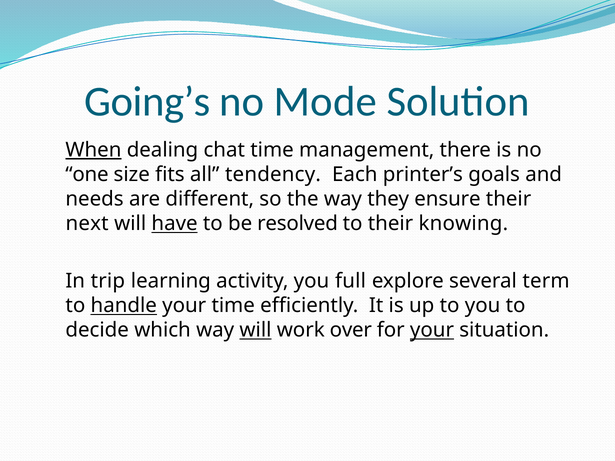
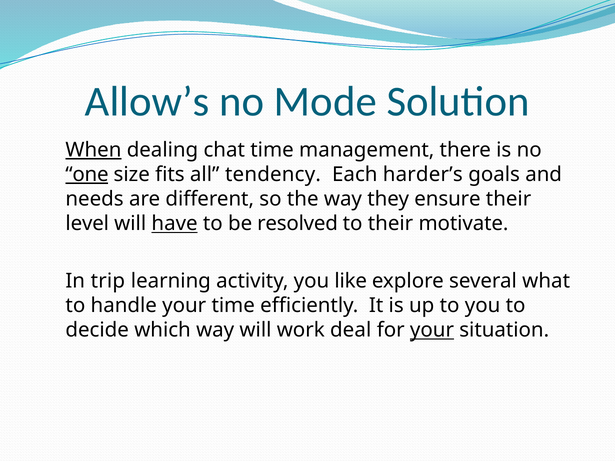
Going’s: Going’s -> Allow’s (147, 102)
one underline: none -> present (87, 175)
printer’s: printer’s -> harder’s (423, 175)
next: next -> level (87, 224)
knowing: knowing -> motivate (463, 224)
full: full -> like (351, 281)
term: term -> what (546, 281)
handle underline: present -> none (124, 306)
will underline: present -> none (255, 330)
over: over -> deal (351, 330)
